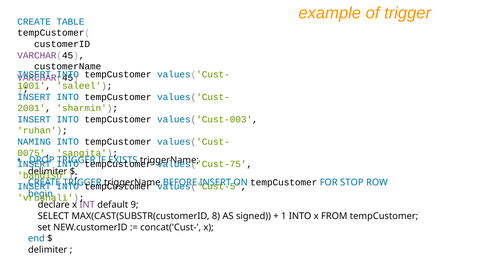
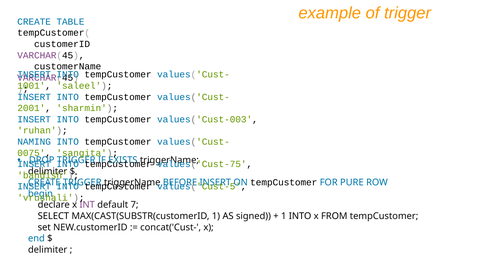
STOP: STOP -> PURE (352, 182)
9: 9 -> 7 (135, 205)
MAX(CAST(SUBSTR(customerID 8: 8 -> 1 (216, 216)
